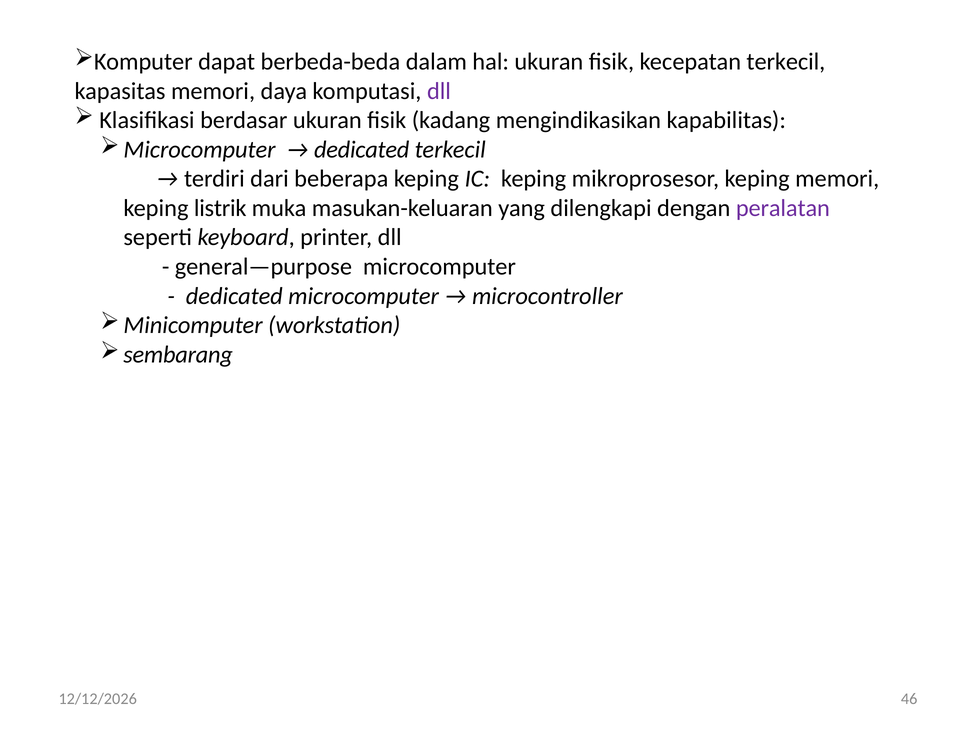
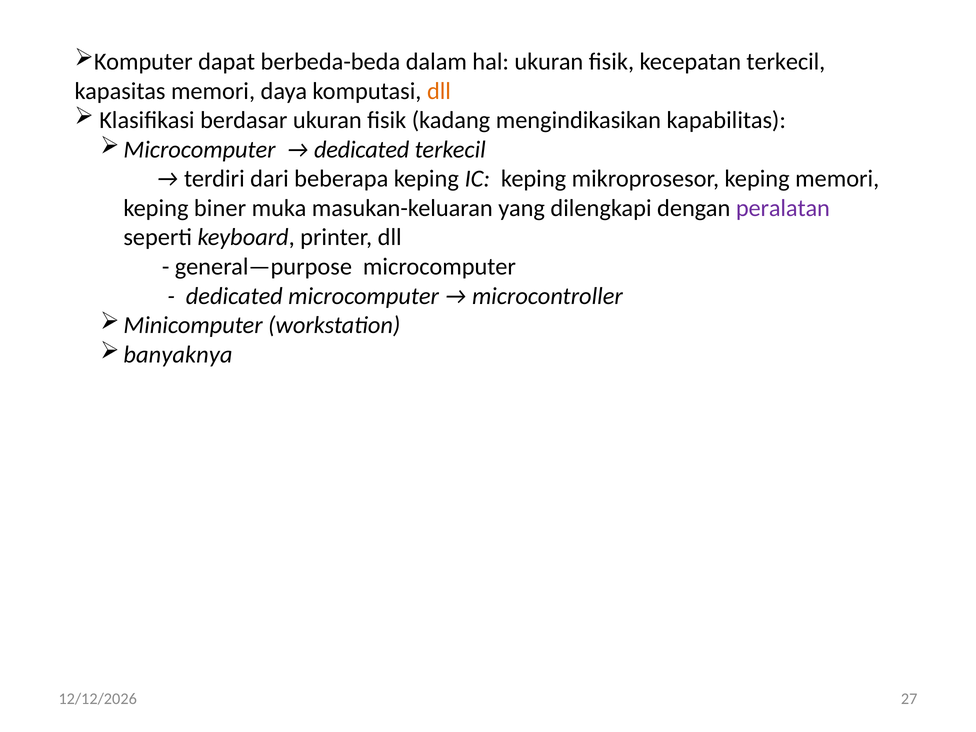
dll colour: purple -> orange (439, 91)
listrik: listrik -> biner (220, 208)
sembarang: sembarang -> banyaknya (178, 355)
46: 46 -> 27 (909, 699)
